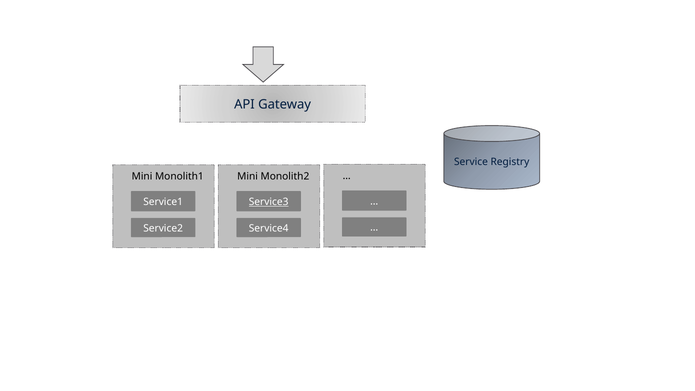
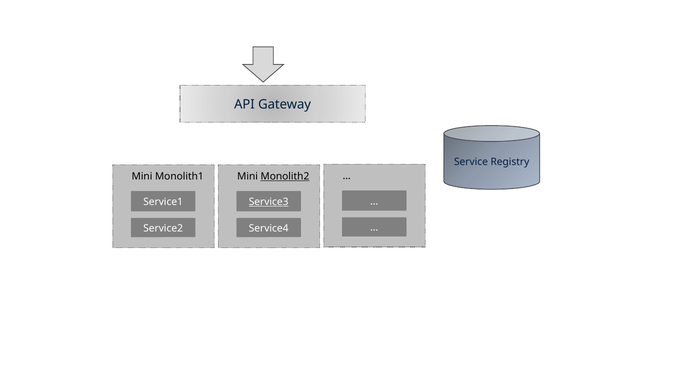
Monolith2 underline: none -> present (285, 176)
